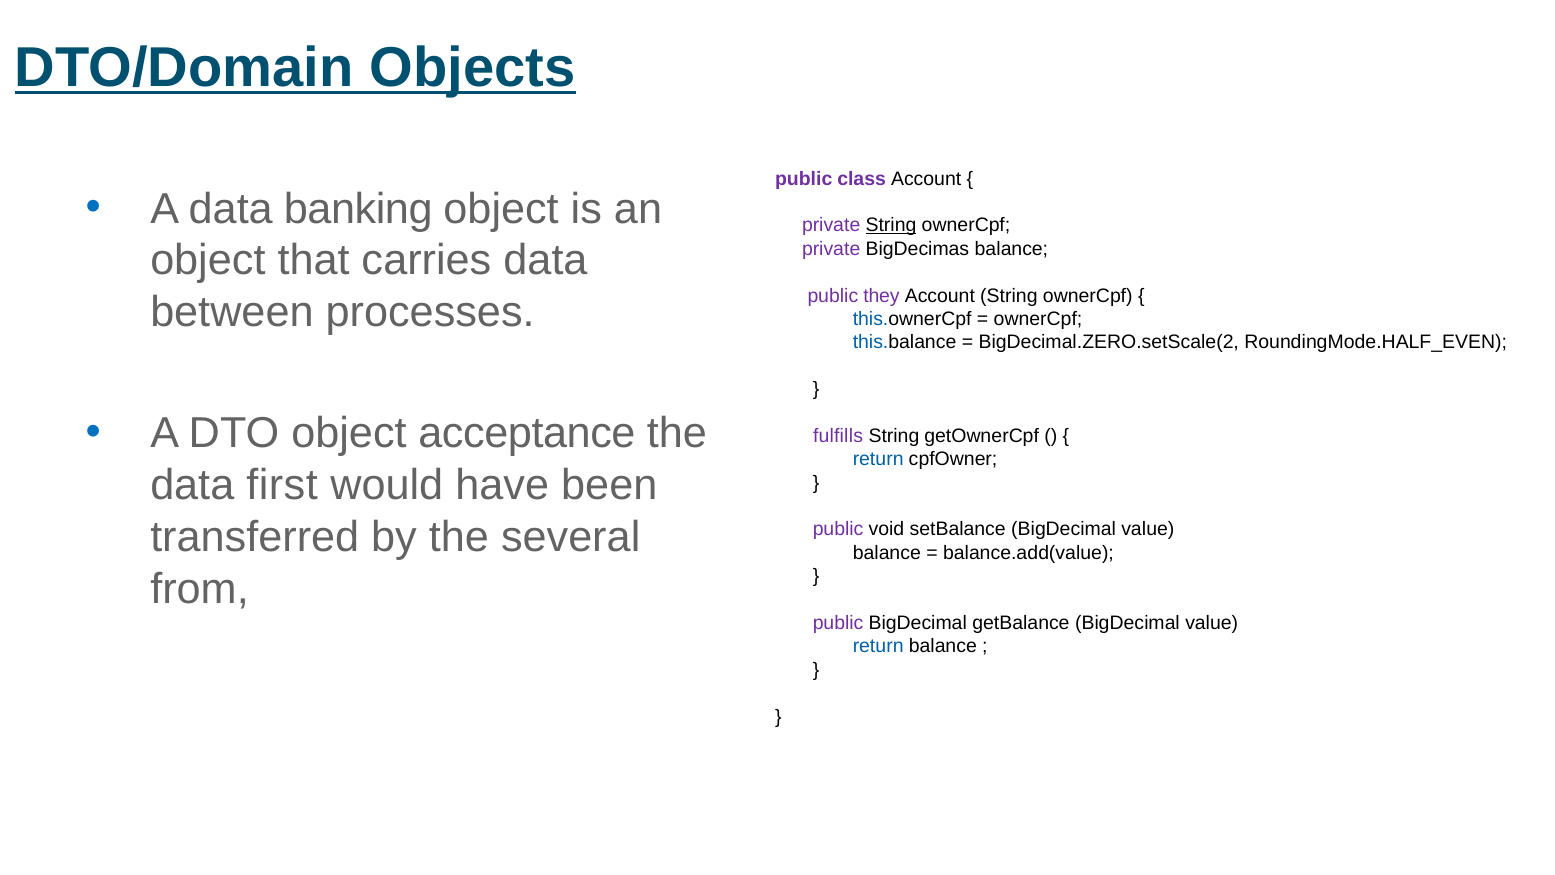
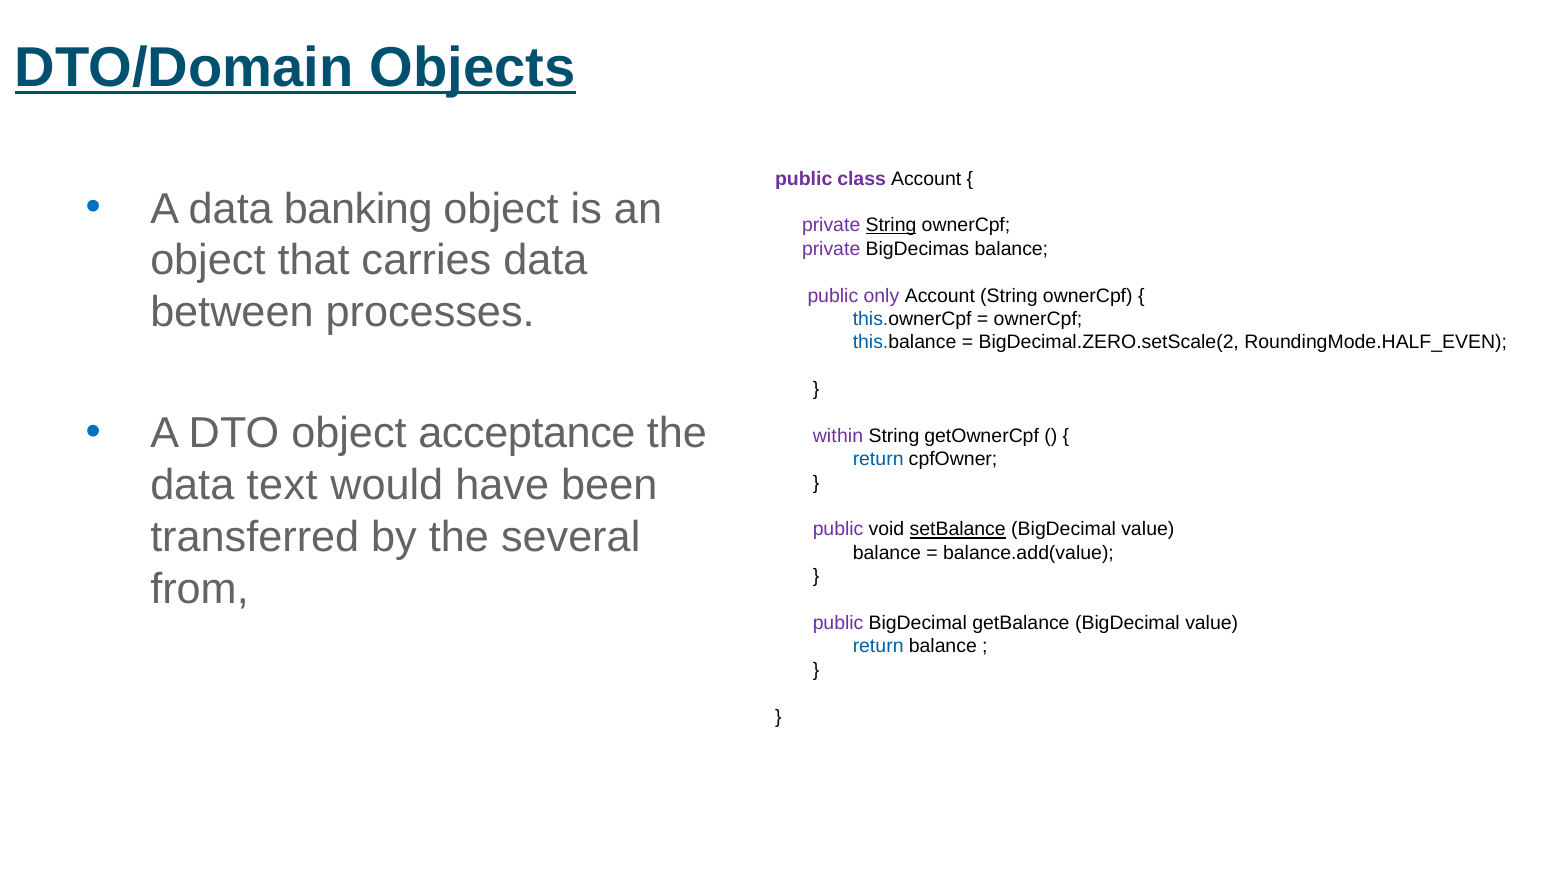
they: they -> only (881, 296)
fulfills: fulfills -> within (838, 436)
first: first -> text (282, 485)
setBalance underline: none -> present (958, 529)
